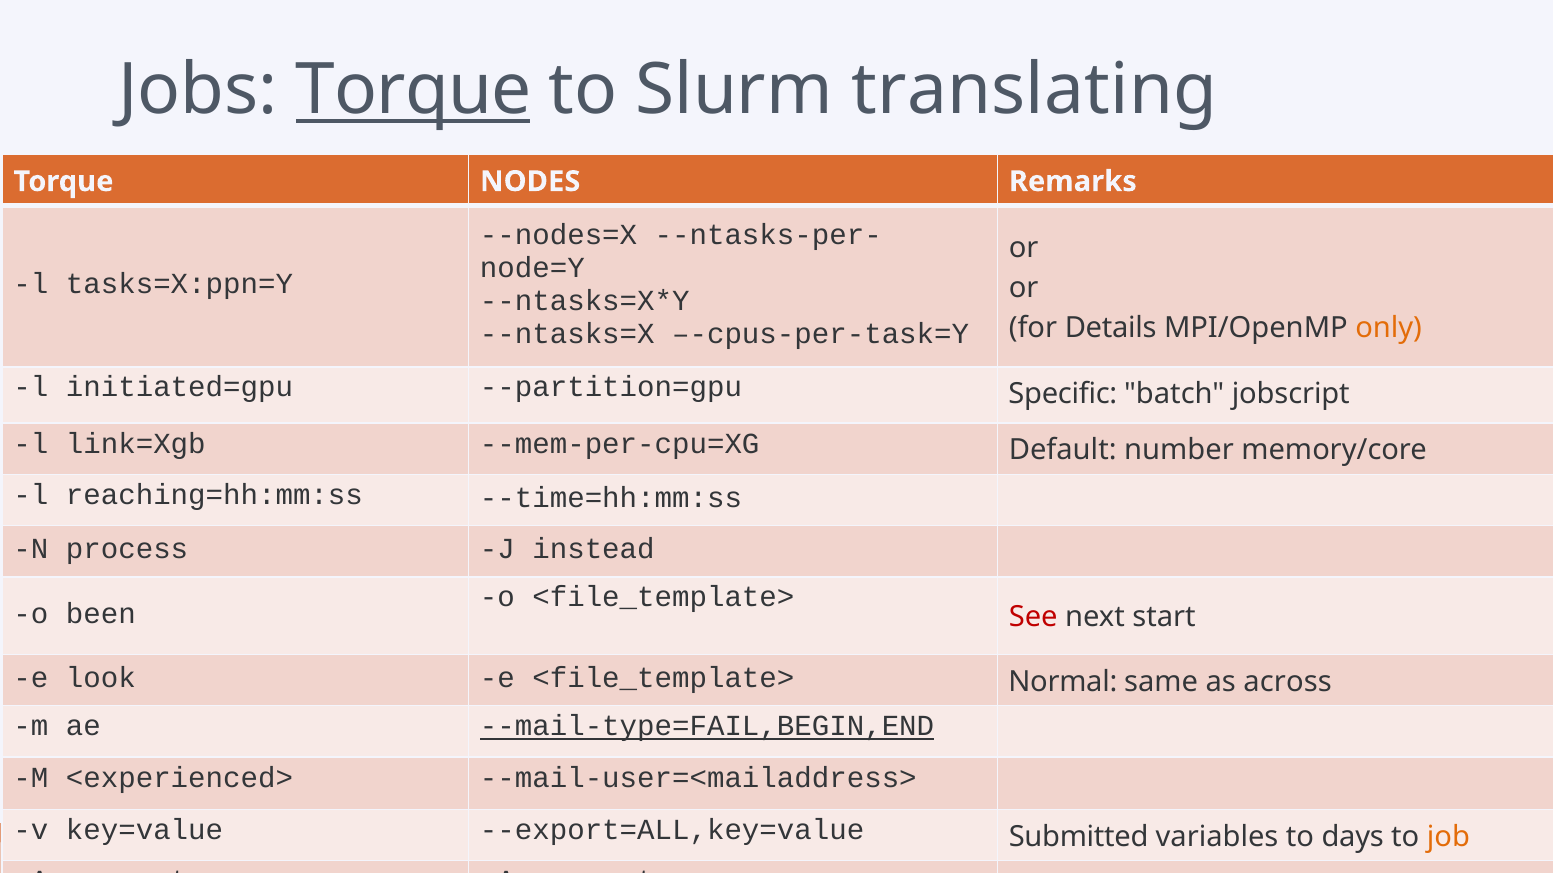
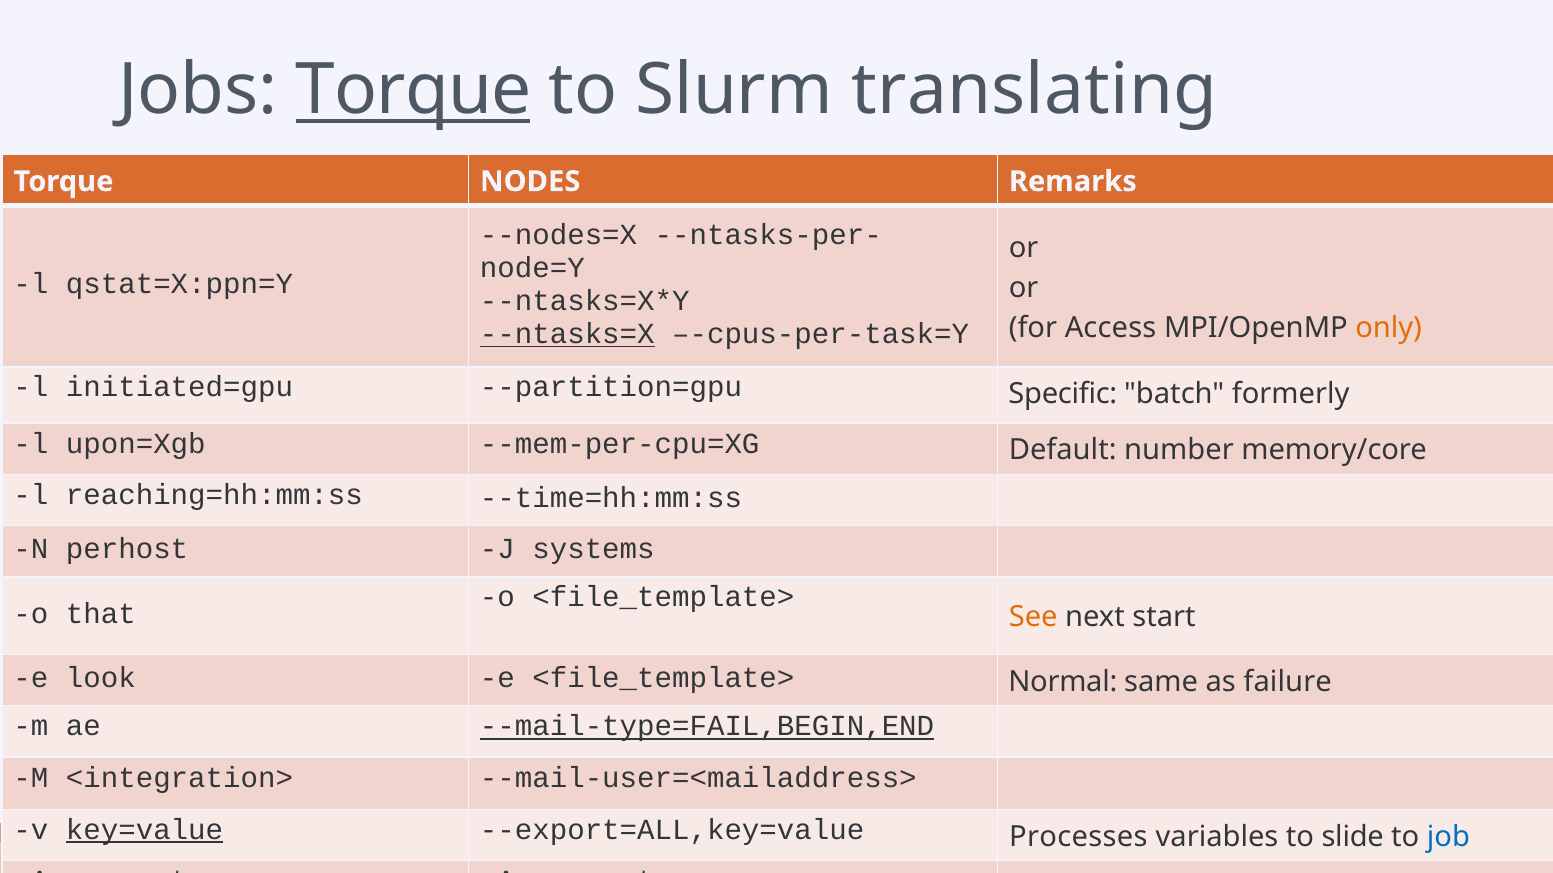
tasks=X:ppn=Y: tasks=X:ppn=Y -> qstat=X:ppn=Y (179, 285)
Details: Details -> Access (1111, 328)
--ntasks=X underline: none -> present (567, 334)
jobscript: jobscript -> formerly (1291, 394)
link=Xgb: link=Xgb -> upon=Xgb (136, 444)
process: process -> perhost (127, 550)
instead: instead -> systems (593, 550)
been: been -> that (101, 614)
See colour: red -> orange (1033, 618)
across: across -> failure (1288, 682)
<experienced>: <experienced> -> <integration> (179, 778)
key=value underline: none -> present (145, 830)
Submitted: Submitted -> Processes (1078, 837)
days: days -> slide (1353, 837)
job colour: orange -> blue (1448, 837)
